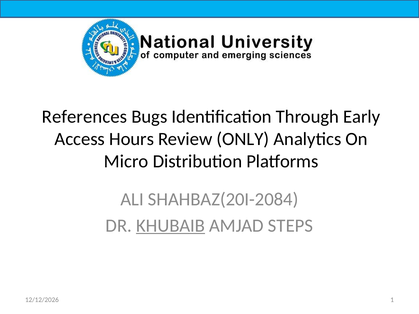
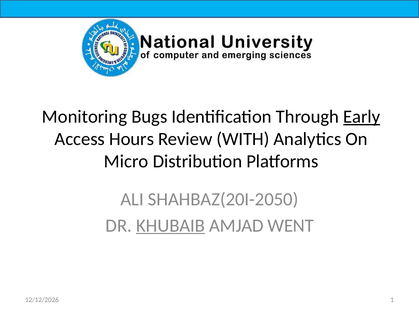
References: References -> Monitoring (85, 117)
Early underline: none -> present (362, 117)
ONLY: ONLY -> WITH (243, 139)
SHAHBAZ(20I-2084: SHAHBAZ(20I-2084 -> SHAHBAZ(20I-2050 (223, 200)
STEPS: STEPS -> WENT (291, 226)
